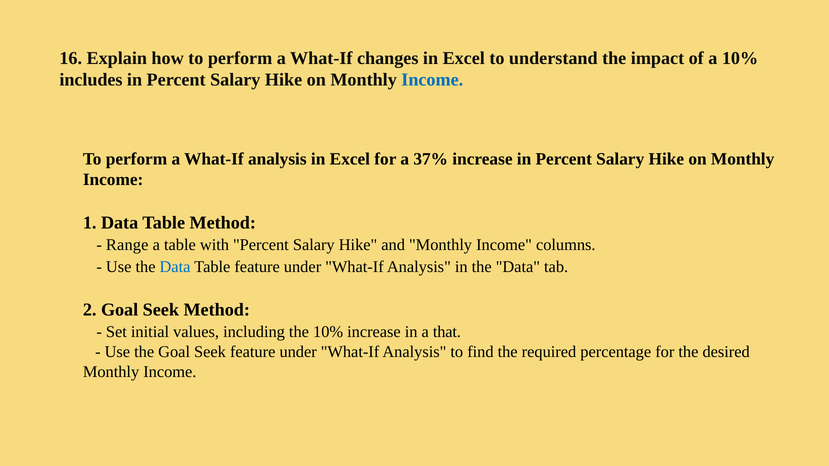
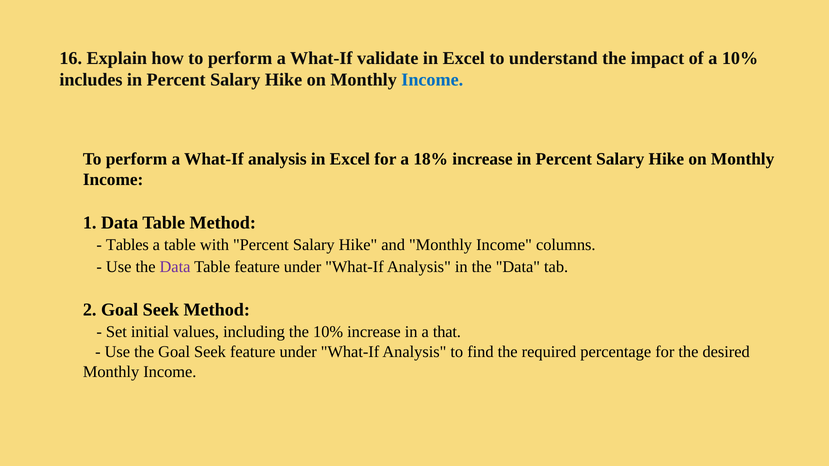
changes: changes -> validate (388, 58)
37%: 37% -> 18% (431, 159)
Range: Range -> Tables (127, 245)
Data colour: blue -> purple (175, 267)
